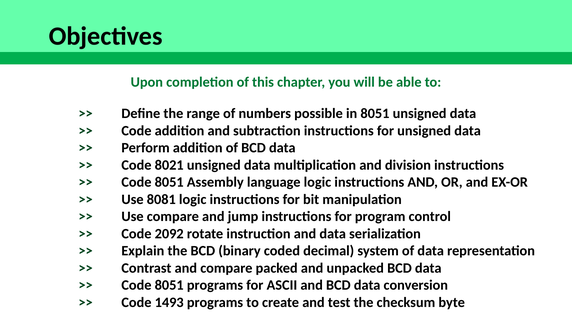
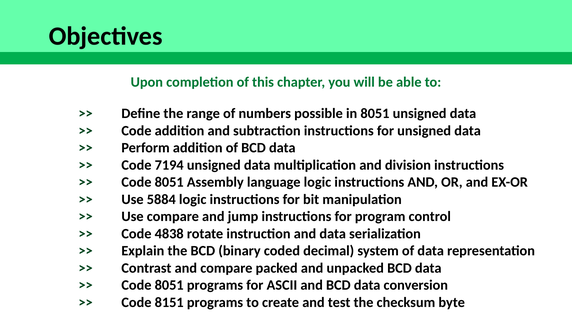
8021: 8021 -> 7194 (169, 165)
8081: 8081 -> 5884 (161, 199)
2092: 2092 -> 4838 (169, 233)
1493: 1493 -> 8151 (169, 302)
